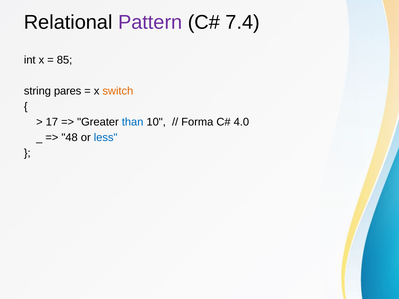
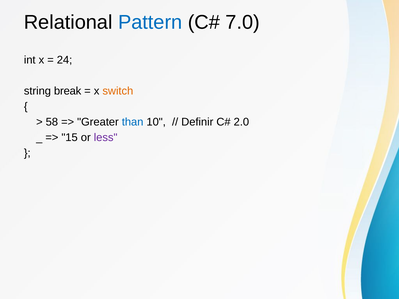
Pattern colour: purple -> blue (150, 22)
7.4: 7.4 -> 7.0 (243, 22)
85: 85 -> 24 (65, 60)
pares: pares -> break (68, 91)
17: 17 -> 58 (52, 122)
Forma: Forma -> Definir (197, 122)
4.0: 4.0 -> 2.0 (241, 122)
48: 48 -> 15 (70, 138)
less colour: blue -> purple (106, 138)
